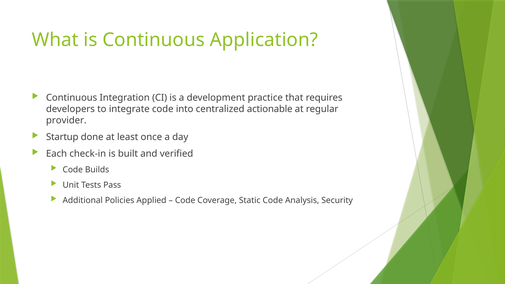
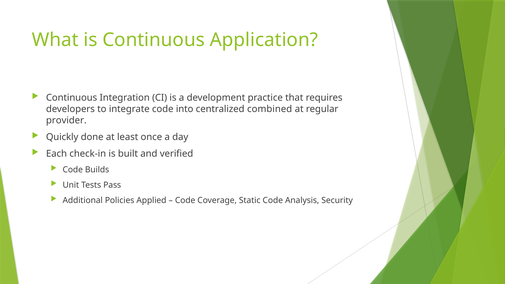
actionable: actionable -> combined (270, 109)
Startup: Startup -> Quickly (62, 137)
